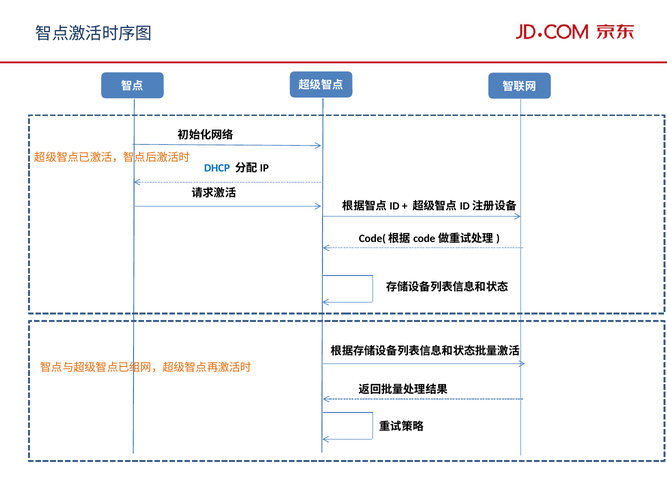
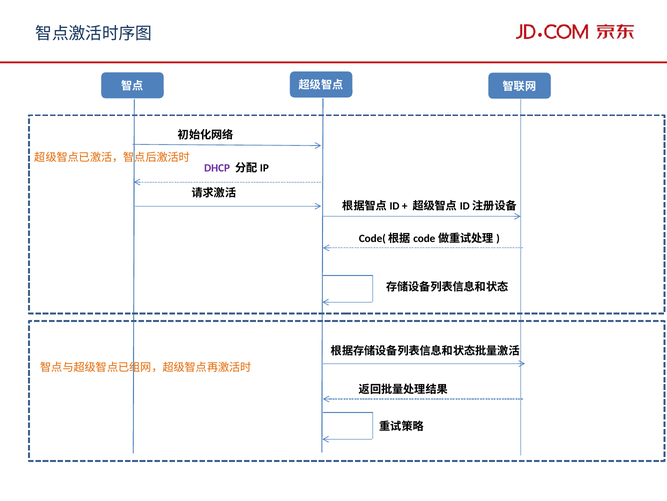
DHCP colour: blue -> purple (217, 168)
